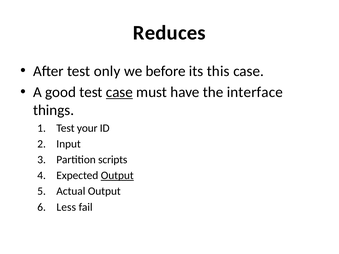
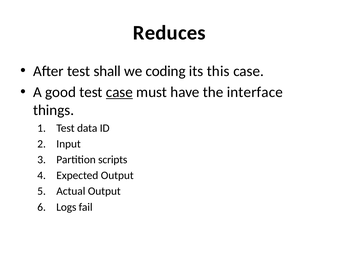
only: only -> shall (107, 71)
before: before -> coding (166, 71)
your: your -> data (87, 128)
Output underline: present -> none (117, 176)
Less: Less -> Logs (66, 207)
